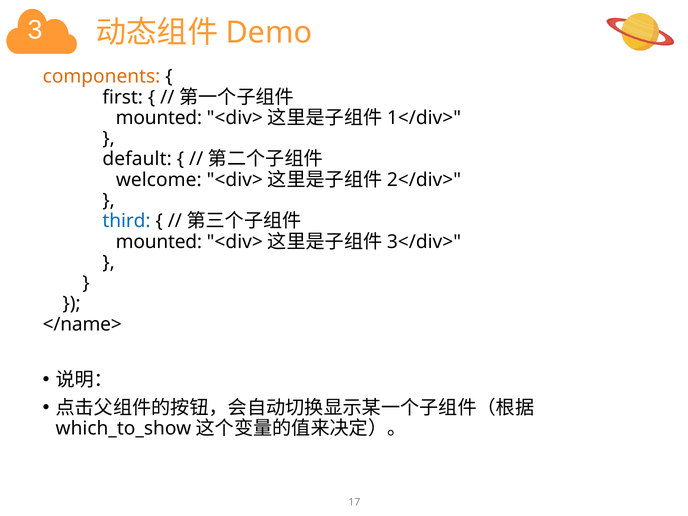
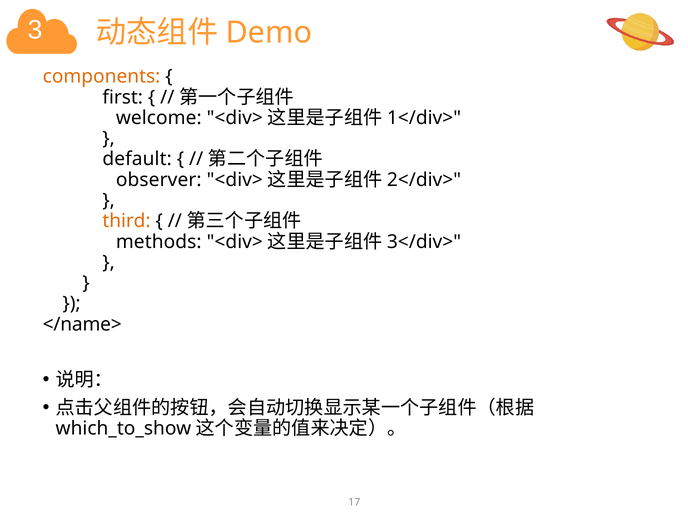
mounted: mounted -> welcome (159, 118)
welcome: welcome -> observer (159, 180)
third colour: blue -> orange (126, 221)
mounted: mounted -> methods (159, 242)
